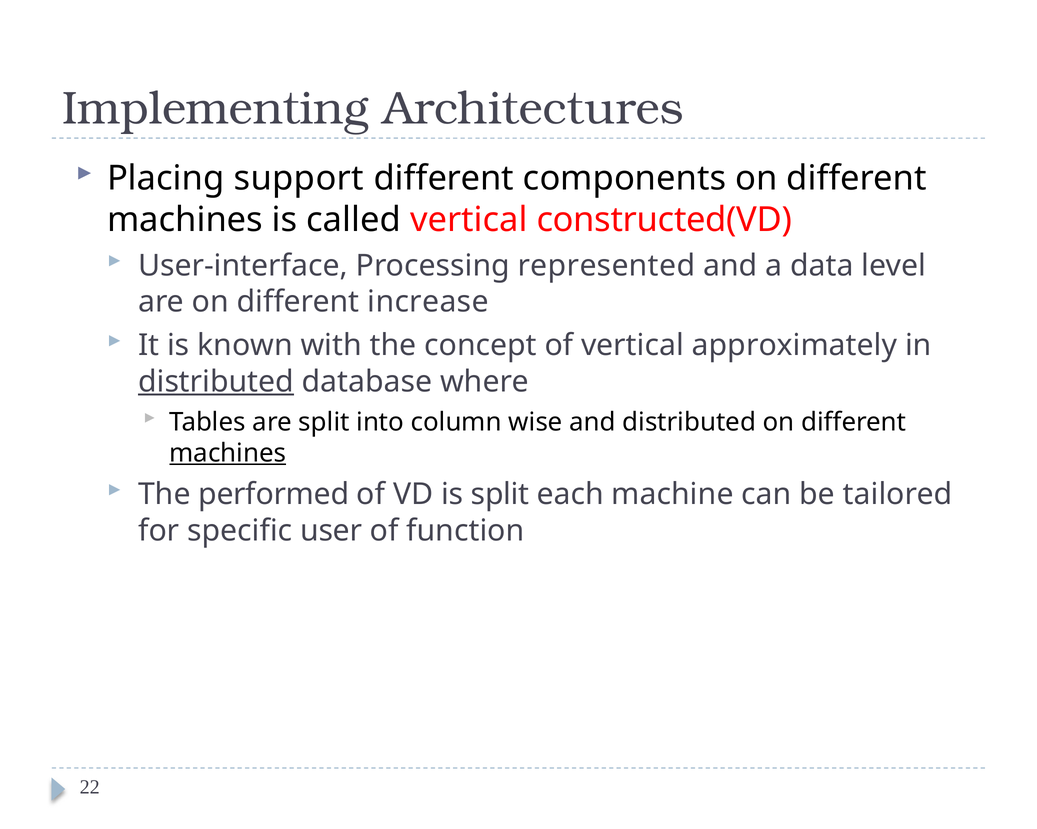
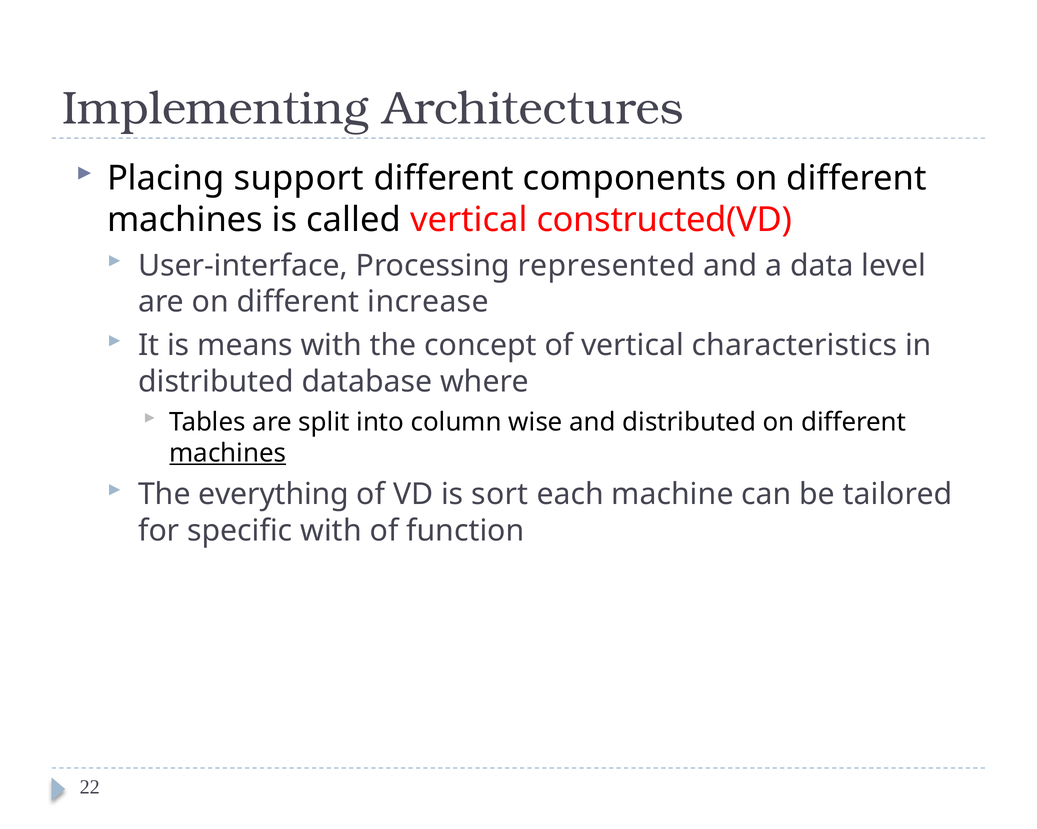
known: known -> means (245, 346)
approximately: approximately -> characteristics (794, 346)
distributed underline: present -> none (216, 382)
performed: performed -> everything (274, 495)
is split: split -> sort (500, 495)
specific user: user -> with (331, 531)
